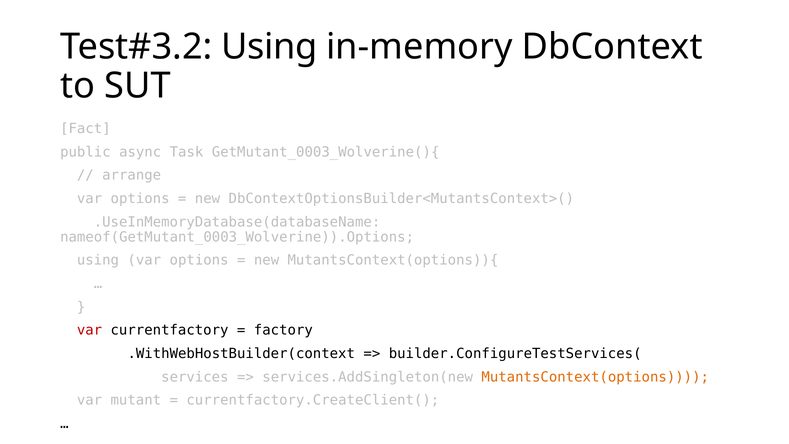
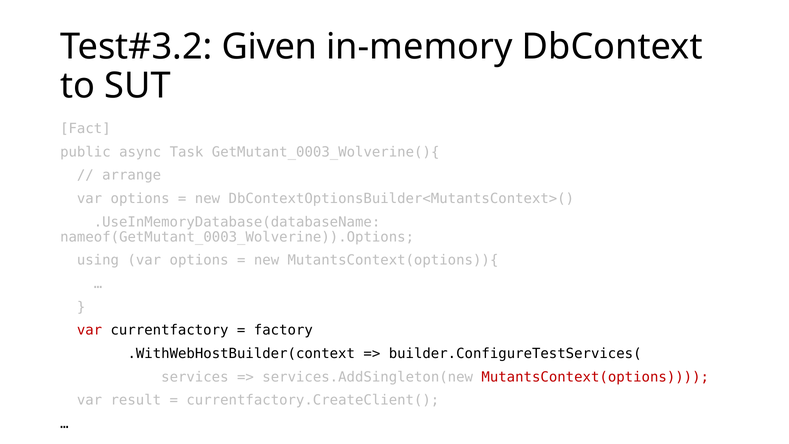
Using: Using -> Given (269, 47)
MutantsContext(options colour: orange -> red (595, 377)
mutant: mutant -> result (136, 400)
